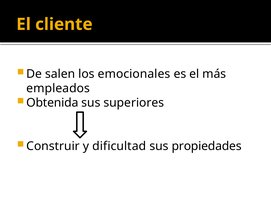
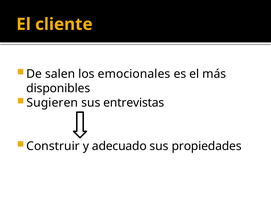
empleados: empleados -> disponibles (58, 88)
Obtenida: Obtenida -> Sugieren (52, 103)
superiores: superiores -> entrevistas (134, 103)
dificultad: dificultad -> adecuado (119, 146)
